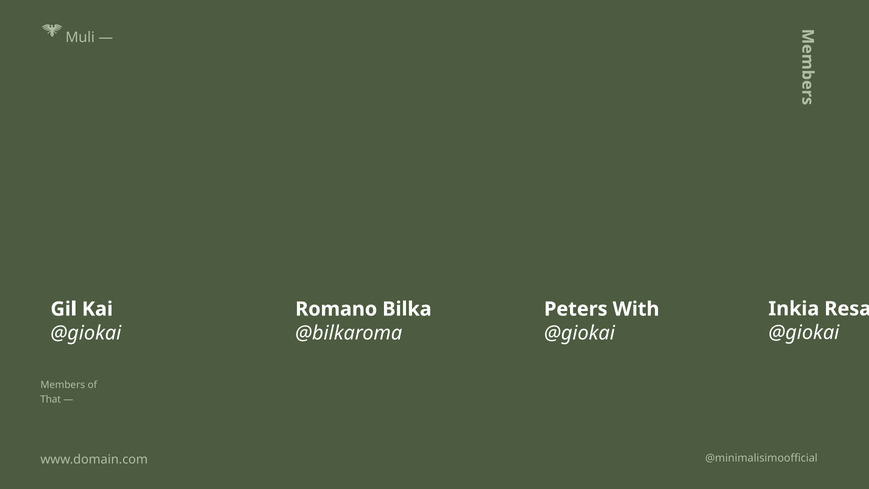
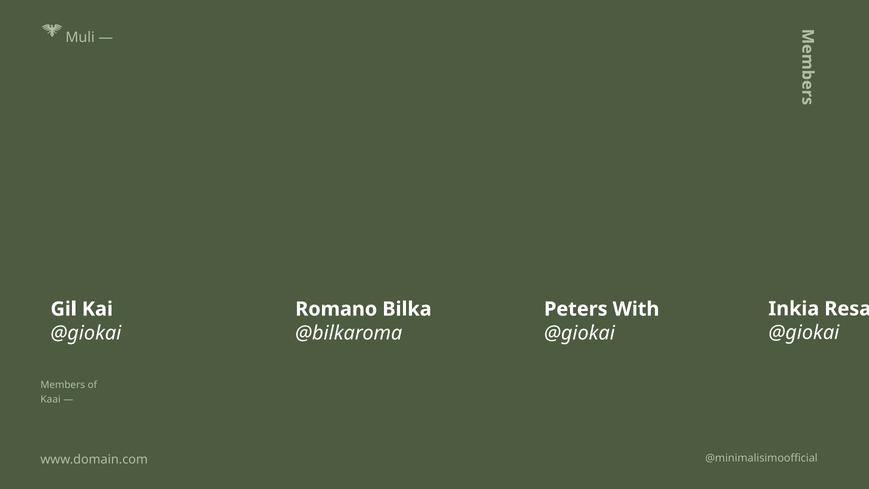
That: That -> Kaai (51, 399)
